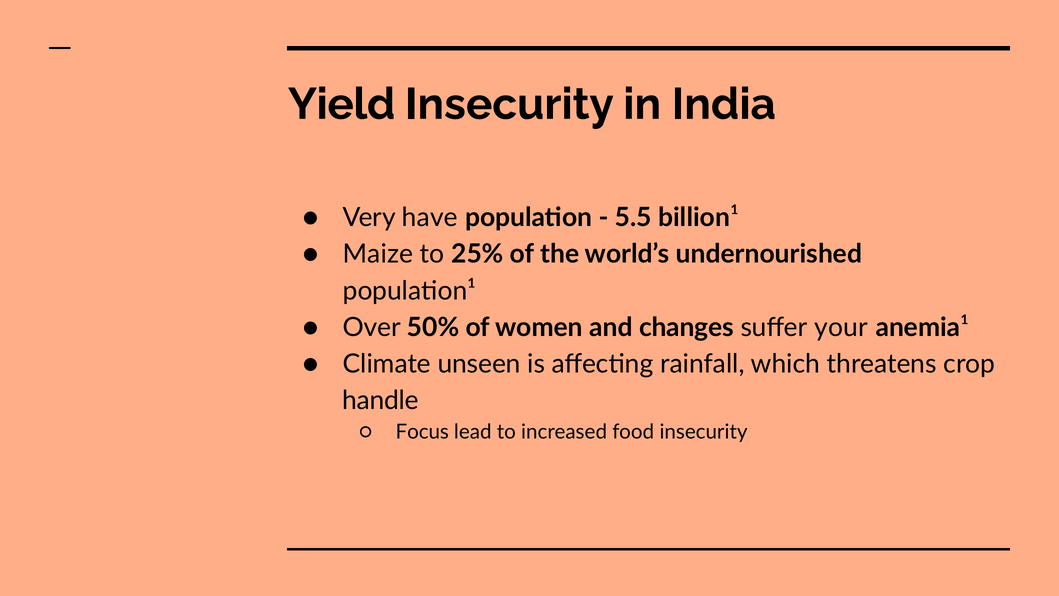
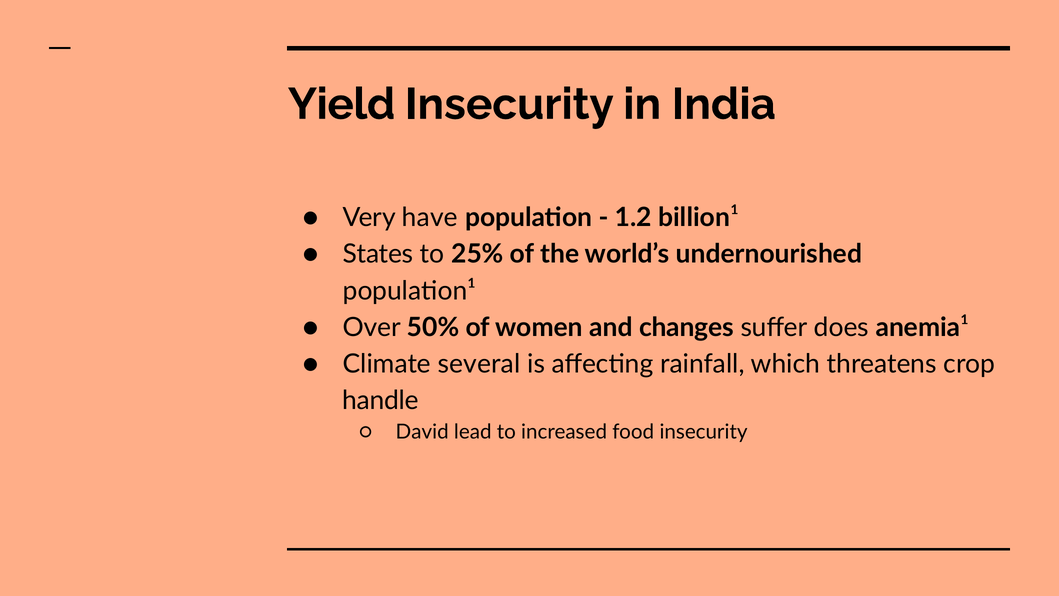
5.5: 5.5 -> 1.2 (633, 218)
Maize: Maize -> States (378, 254)
your: your -> does (841, 327)
unseen: unseen -> several (479, 364)
Focus: Focus -> David (422, 432)
